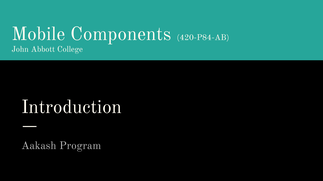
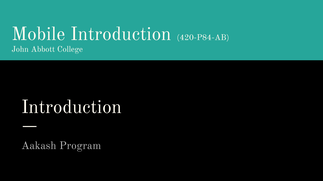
Mobile Components: Components -> Introduction (121, 34)
